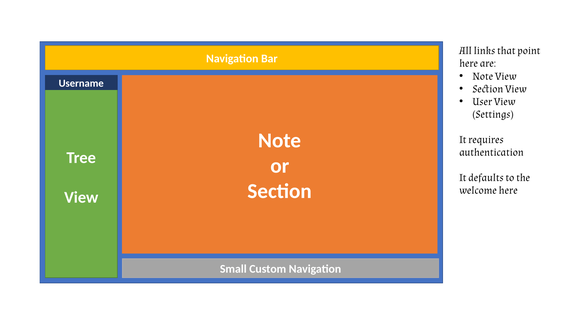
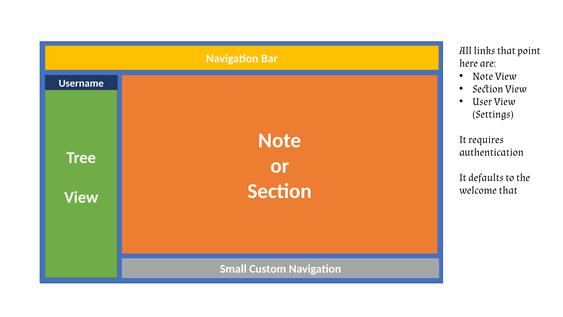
welcome here: here -> that (508, 190)
